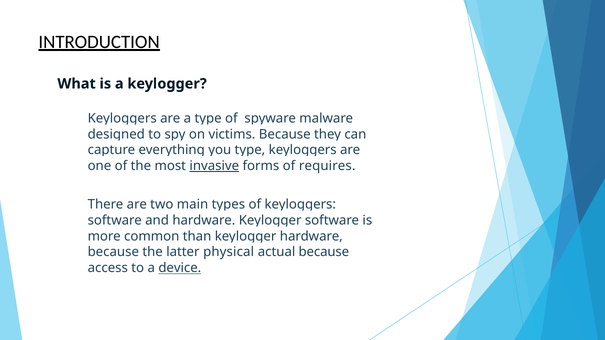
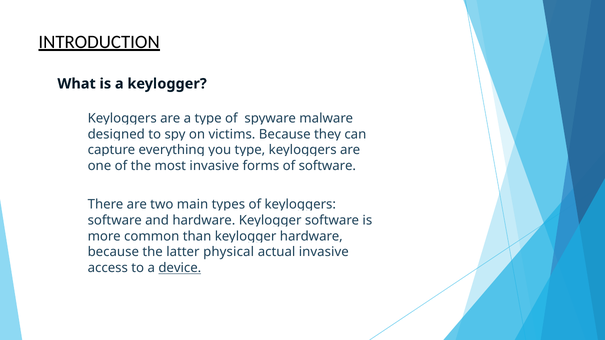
invasive underline: present -> none (214, 166)
of requires: requires -> software (327, 166)
actual because: because -> invasive (324, 252)
